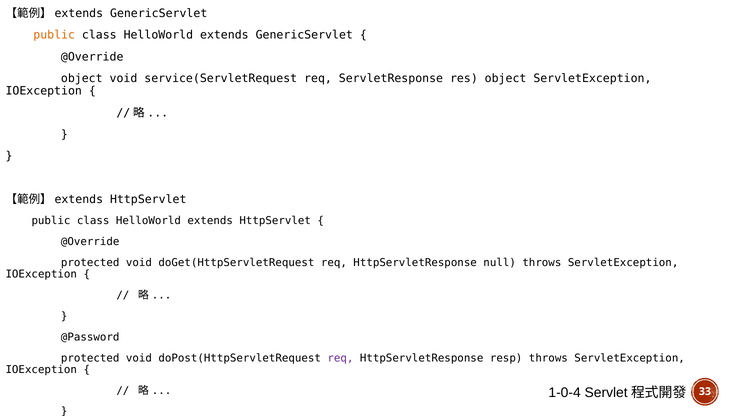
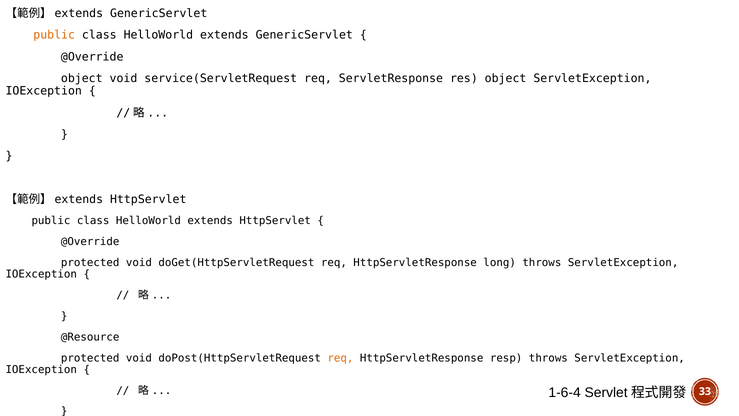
null: null -> long (500, 263)
@Password: @Password -> @Resource (90, 337)
req colour: purple -> orange (340, 358)
1-0-4: 1-0-4 -> 1-6-4 (565, 392)
